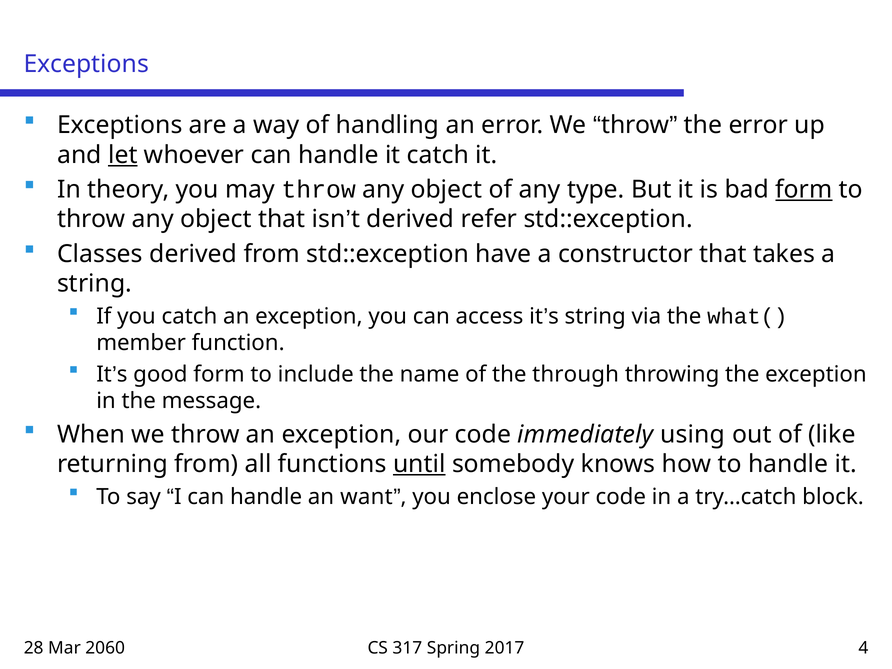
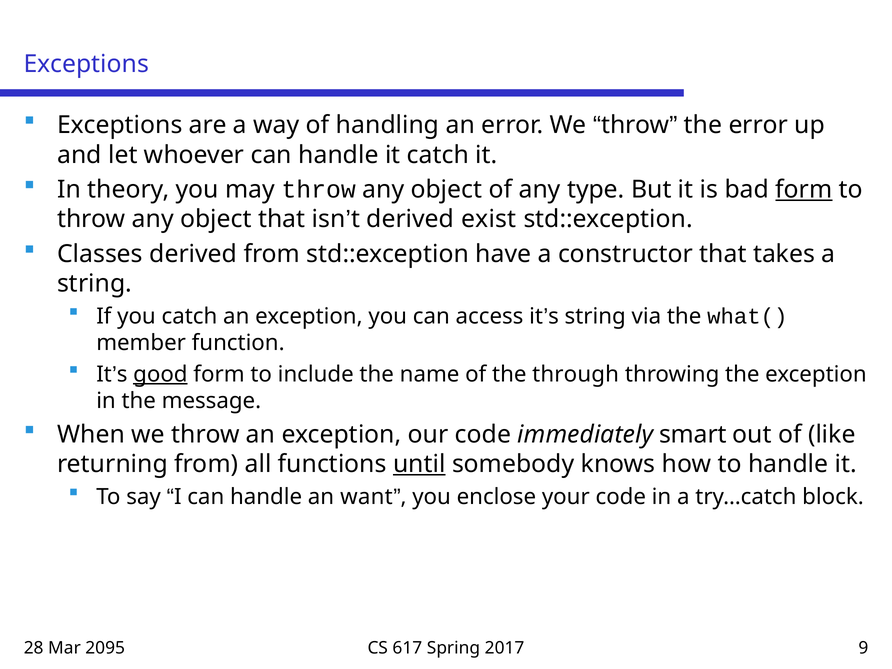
let underline: present -> none (123, 155)
refer: refer -> exist (489, 219)
good underline: none -> present (160, 374)
using: using -> smart (693, 434)
2060: 2060 -> 2095 (105, 648)
317: 317 -> 617 (407, 648)
4: 4 -> 9 (863, 648)
